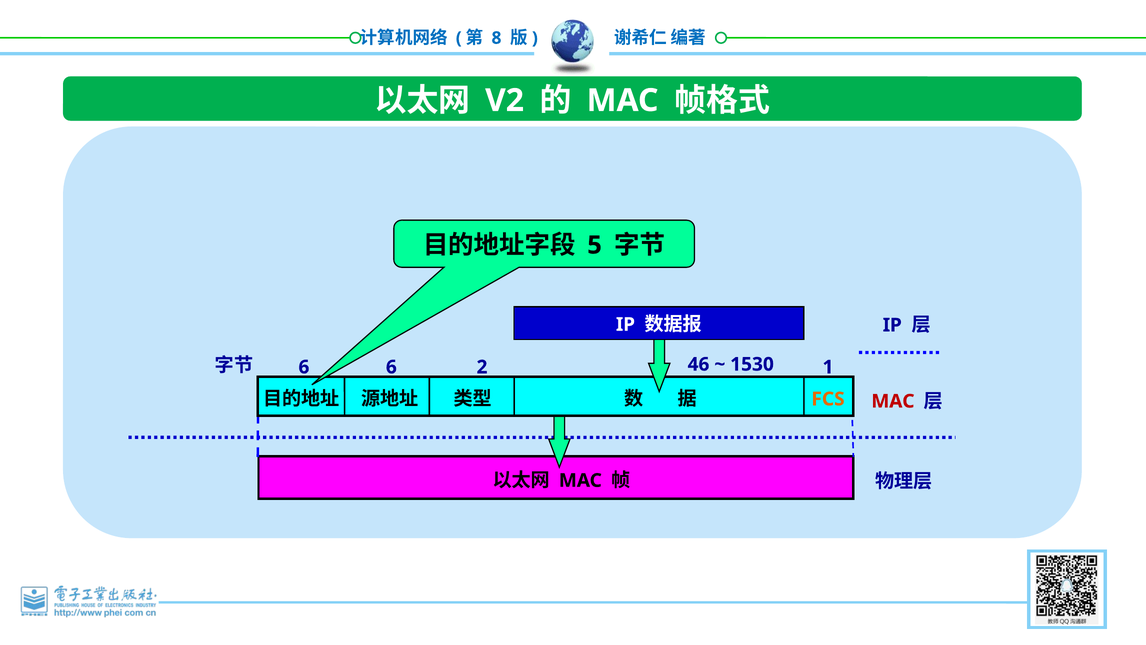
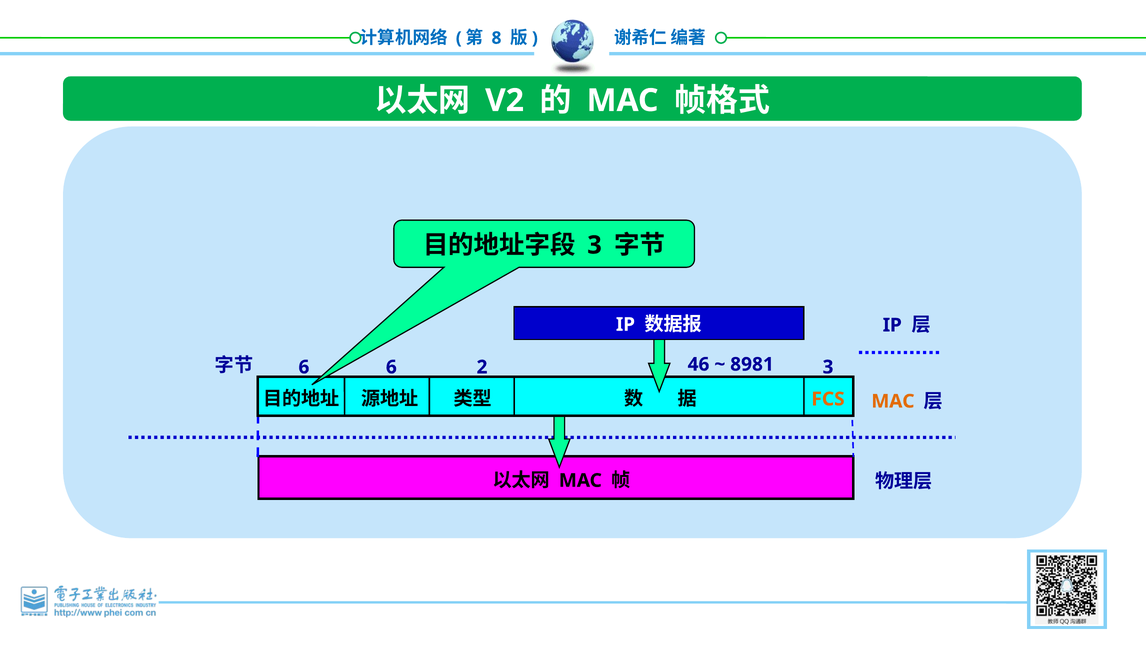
5: 5 -> 3 (595, 245)
1530: 1530 -> 8981 (752, 364)
1: 1 -> 3 (828, 367)
MAC colour: red -> orange (893, 401)
